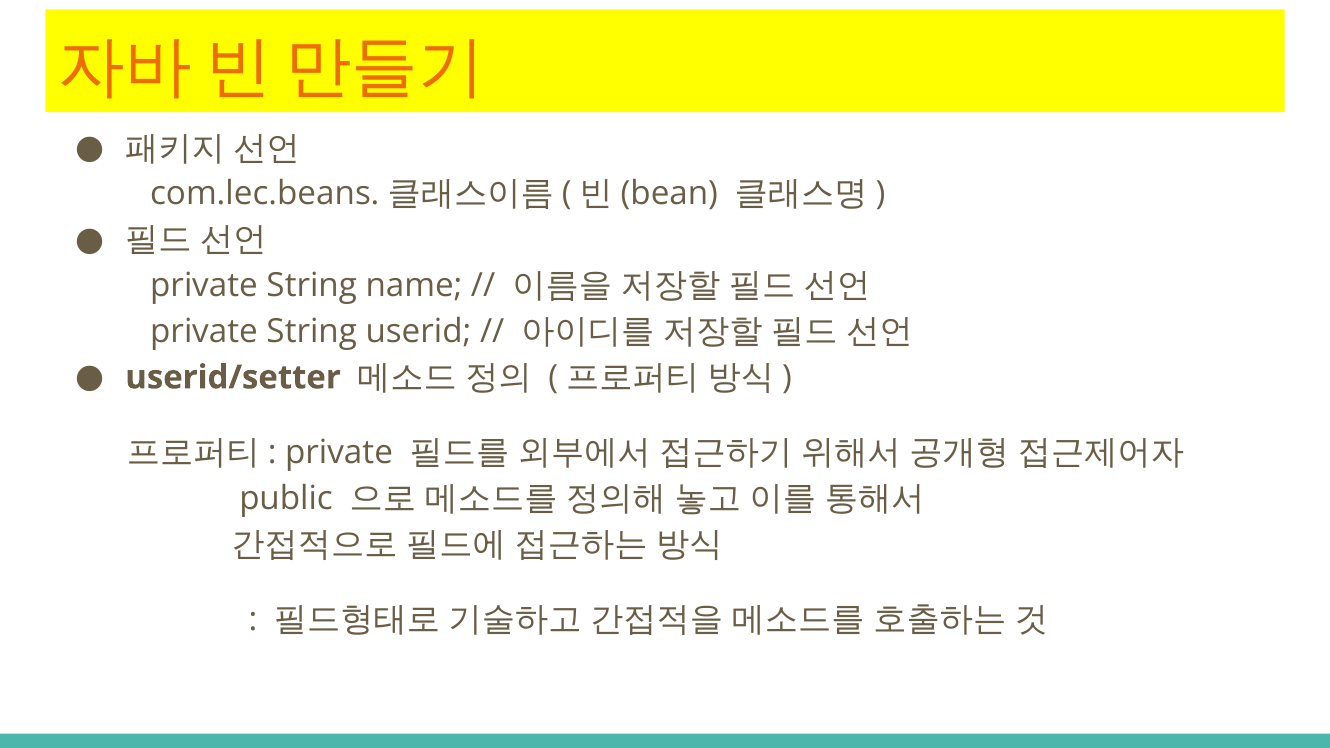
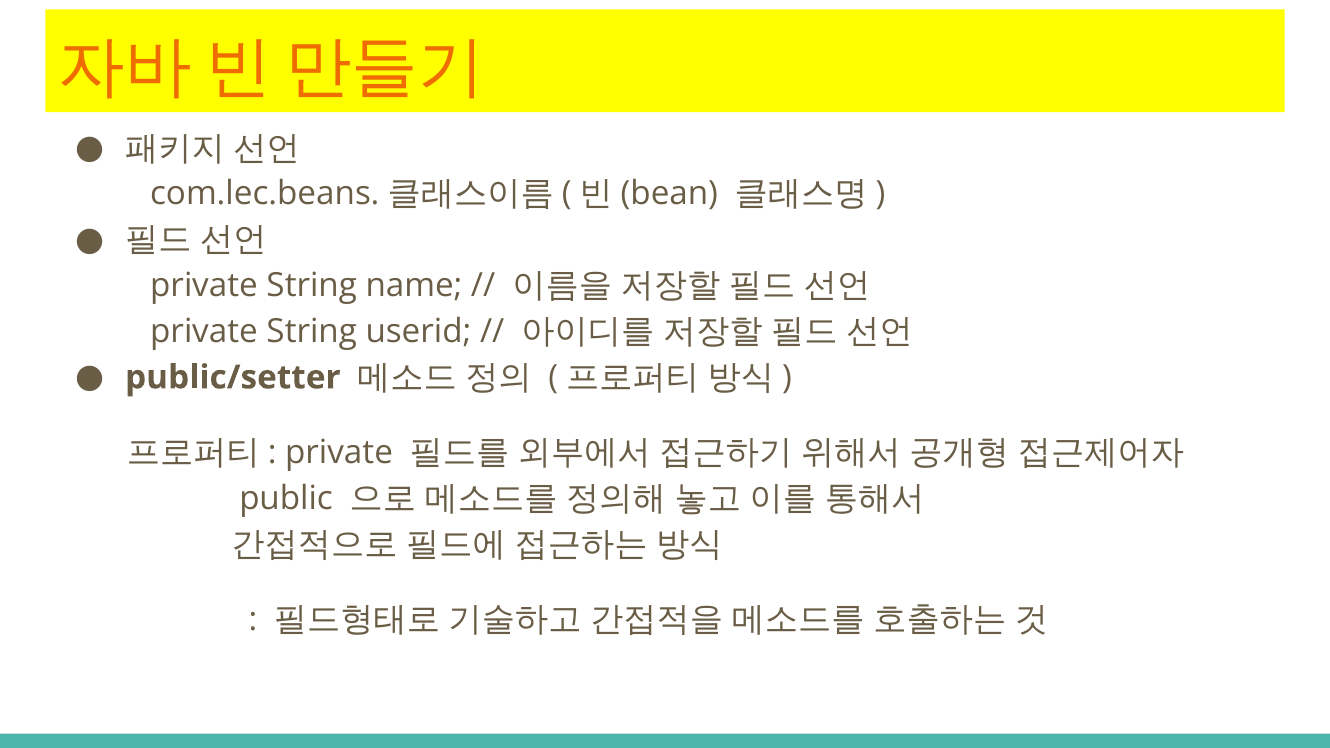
userid/setter: userid/setter -> public/setter (233, 378)
